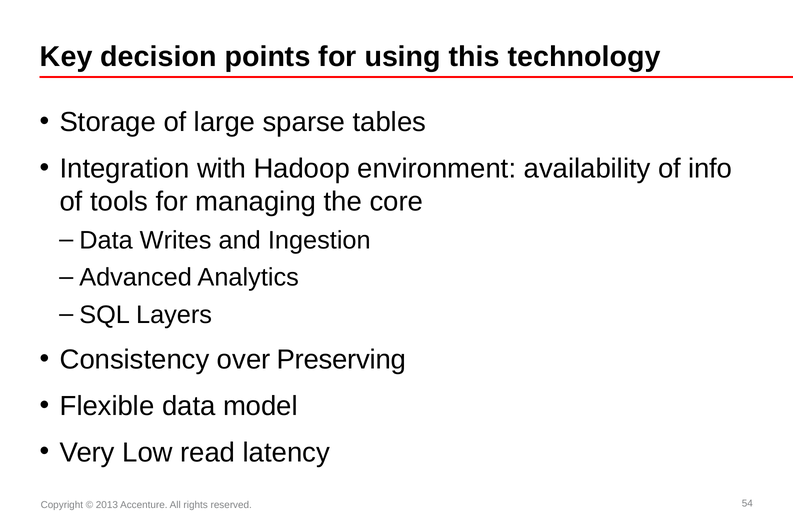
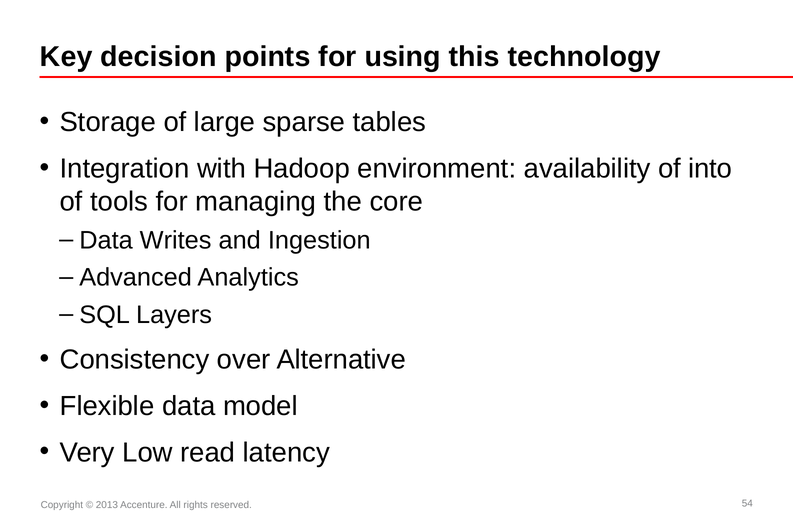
info: info -> into (710, 168)
Preserving: Preserving -> Alternative (341, 360)
